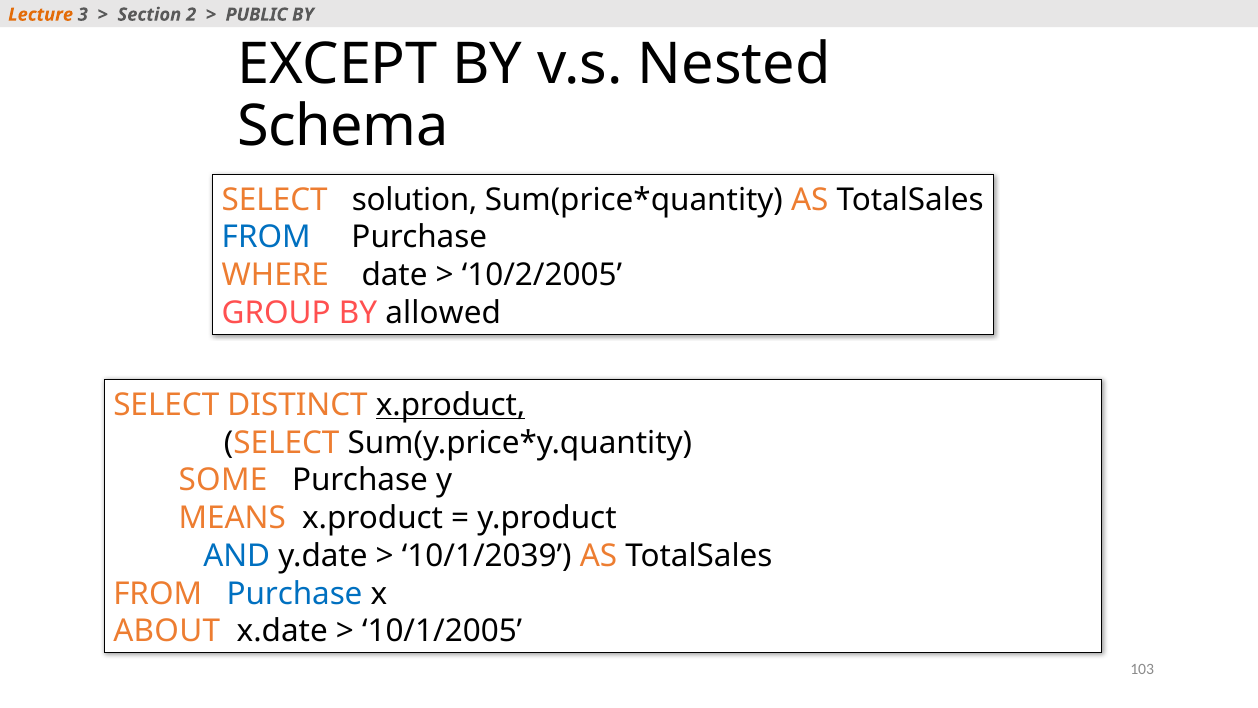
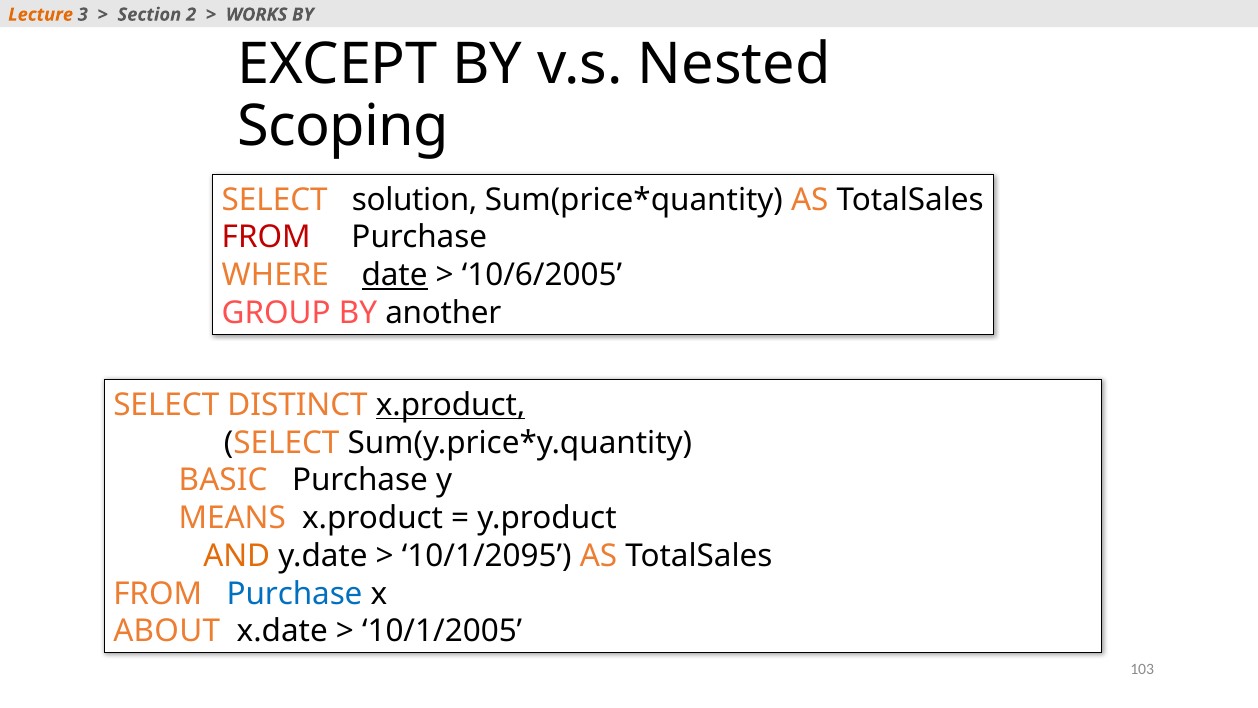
PUBLIC: PUBLIC -> WORKS (257, 15)
Schema: Schema -> Scoping (343, 127)
FROM colour: blue -> red (266, 237)
date underline: none -> present (395, 275)
10/2/2005: 10/2/2005 -> 10/6/2005 (542, 275)
allowed: allowed -> another (443, 313)
SOME: SOME -> BASIC (223, 480)
AND colour: blue -> orange (237, 556)
10/1/2039: 10/1/2039 -> 10/1/2095 (487, 556)
